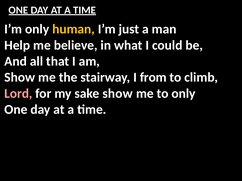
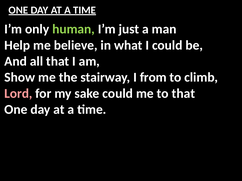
human colour: yellow -> light green (74, 29)
sake show: show -> could (118, 94)
to only: only -> that (183, 94)
